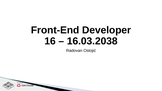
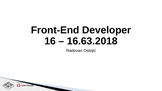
16.03.2038: 16.03.2038 -> 16.63.2018 (92, 41)
